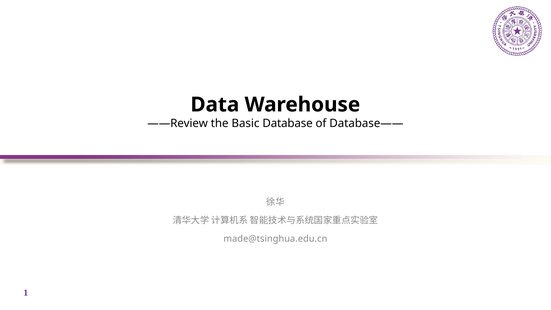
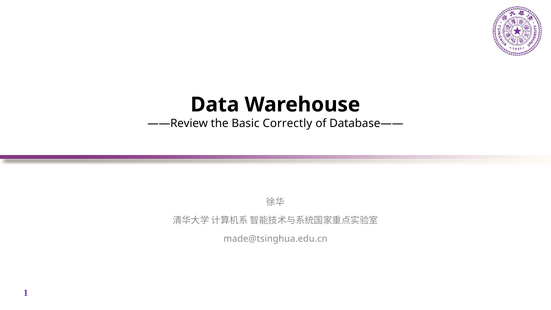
Database: Database -> Correctly (287, 123)
